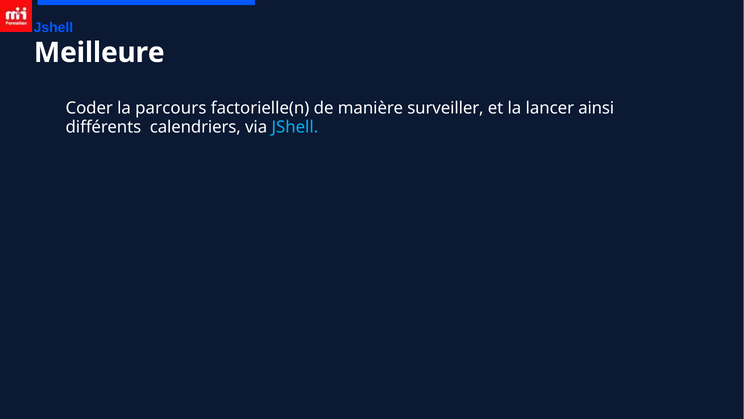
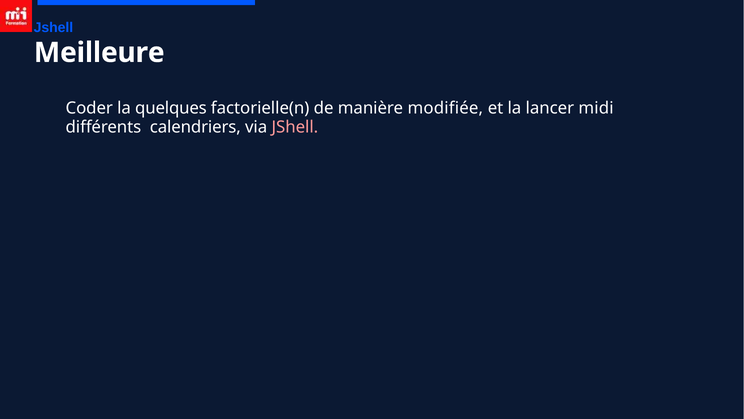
parcours: parcours -> quelques (171, 108)
surveiller: surveiller -> modifiée (445, 108)
ainsi: ainsi -> midi (596, 108)
JShell colour: light blue -> pink (295, 127)
